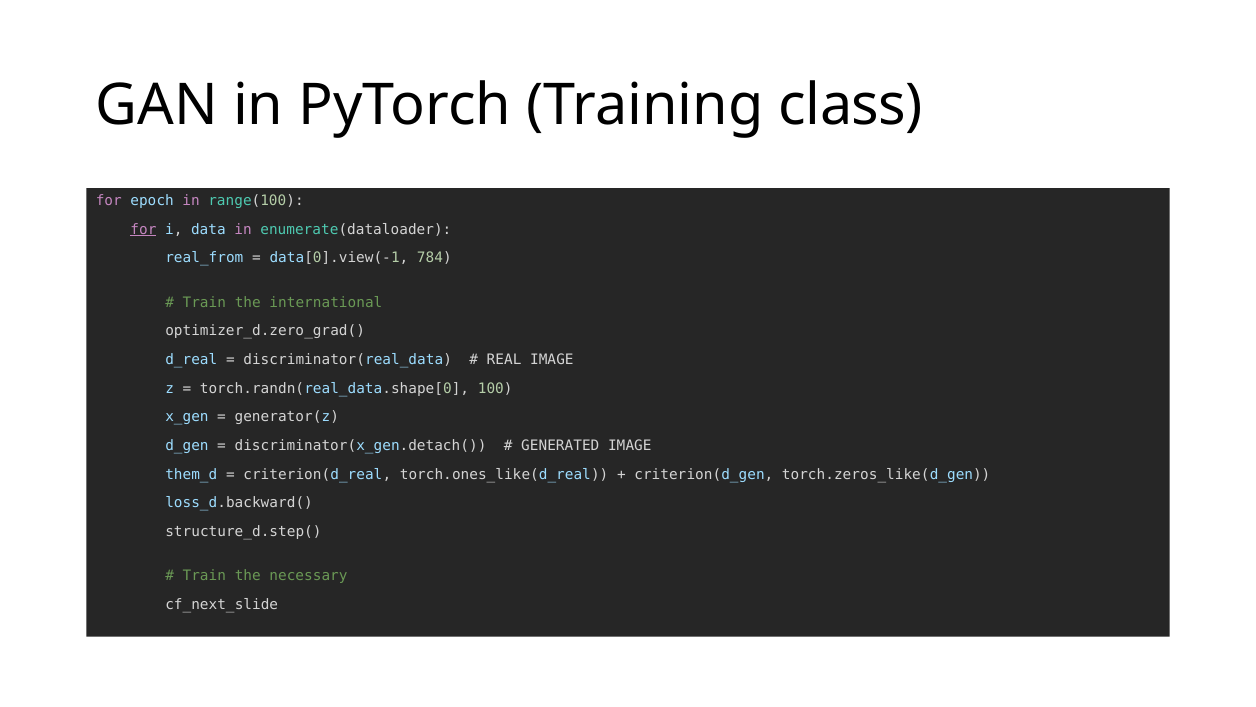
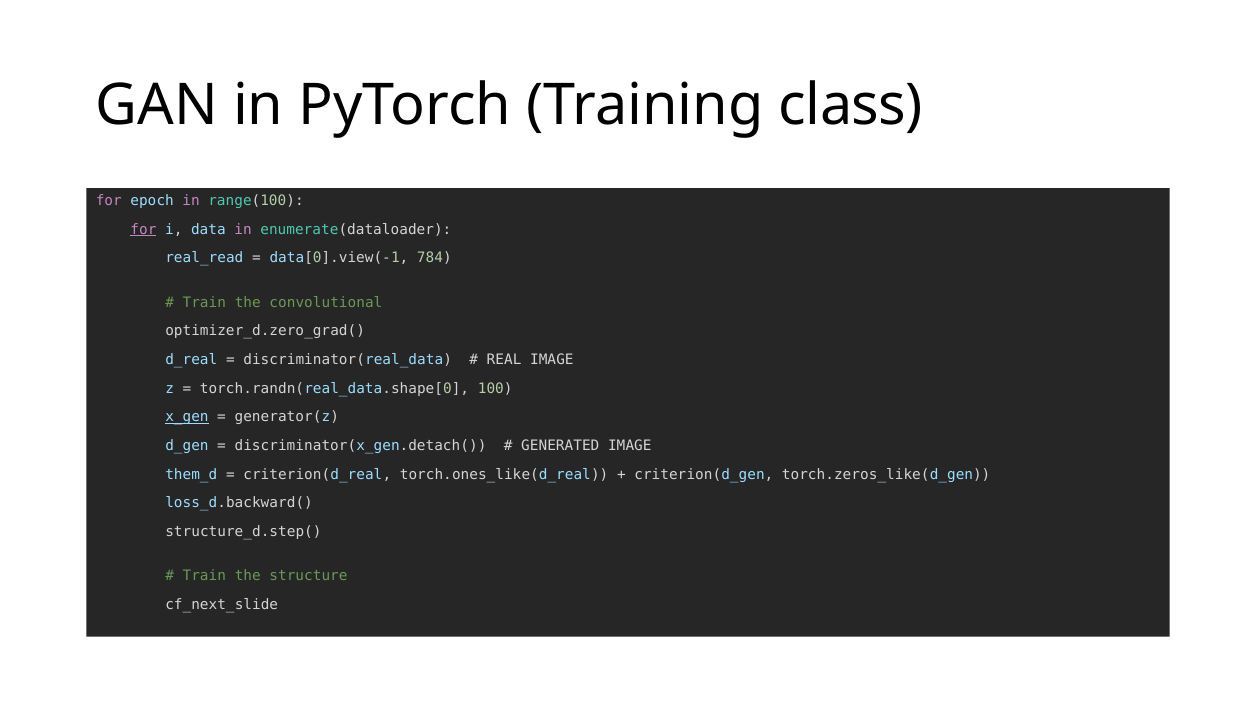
real_from: real_from -> real_read (204, 258)
international: international -> convolutional (326, 302)
x_gen underline: none -> present (187, 417)
necessary: necessary -> structure (308, 576)
